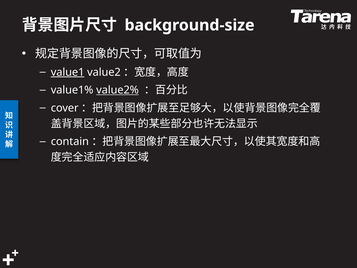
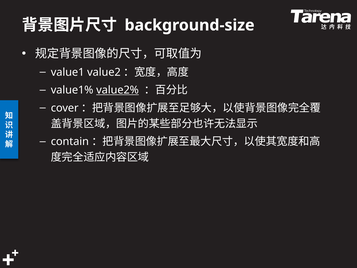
value1 underline: present -> none (68, 72)
